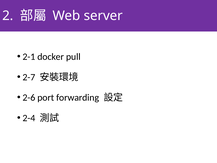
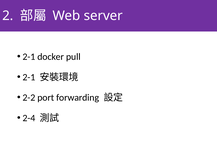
2-7: 2-7 -> 2-1 (29, 77)
2-6: 2-6 -> 2-2 (29, 97)
